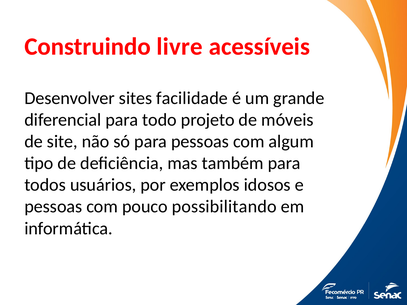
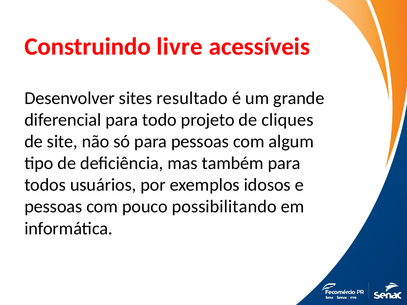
facilidade: facilidade -> resultado (192, 98)
móveis: móveis -> cliques (287, 120)
